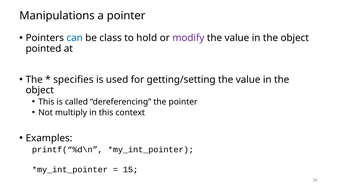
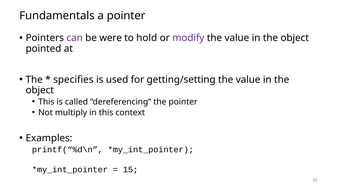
Manipulations: Manipulations -> Fundamentals (57, 16)
can colour: blue -> purple (75, 38)
class: class -> were (111, 38)
